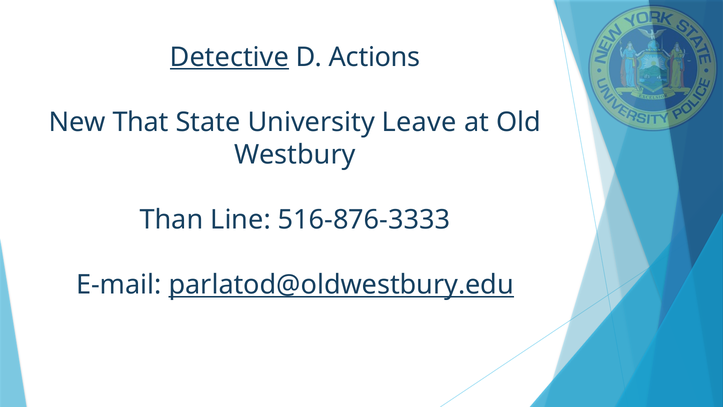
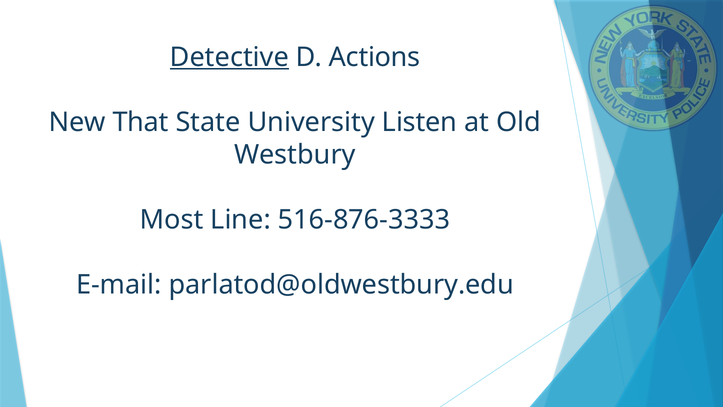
Leave: Leave -> Listen (420, 122)
Than: Than -> Most (172, 220)
parlatod@oldwestbury.edu underline: present -> none (341, 285)
